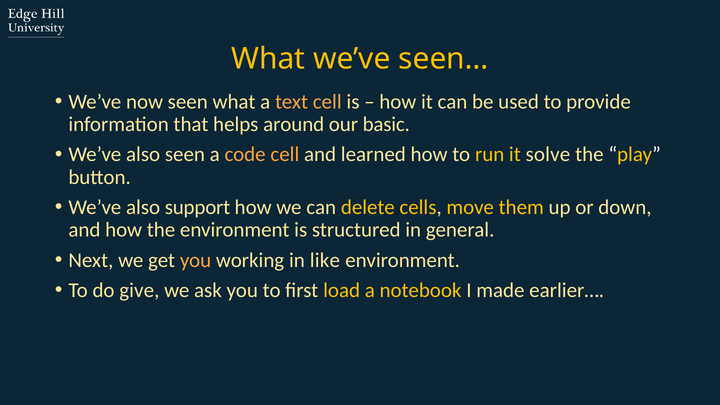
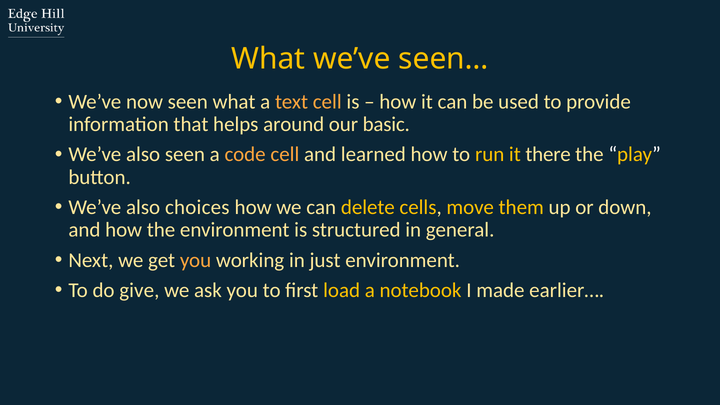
solve: solve -> there (548, 155)
support: support -> choices (197, 207)
like: like -> just (325, 260)
